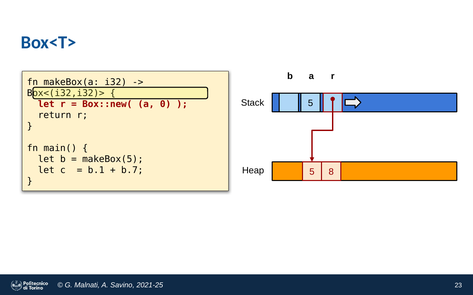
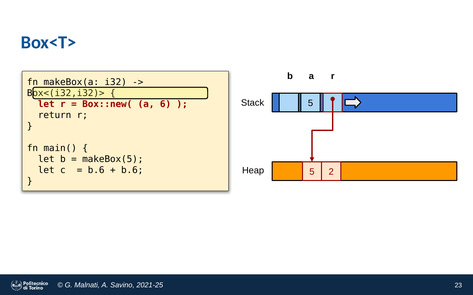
0: 0 -> 6 (165, 104)
b.1: b.1 -> b.6 (96, 171)
b.7: b.7 -> b.6 (132, 171)
8: 8 -> 2 (331, 172)
